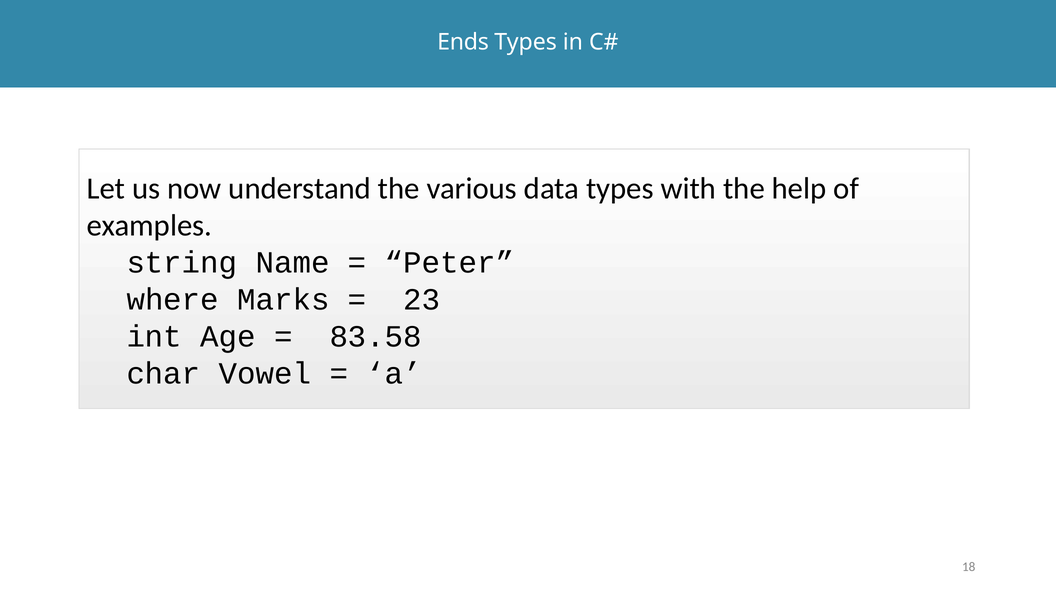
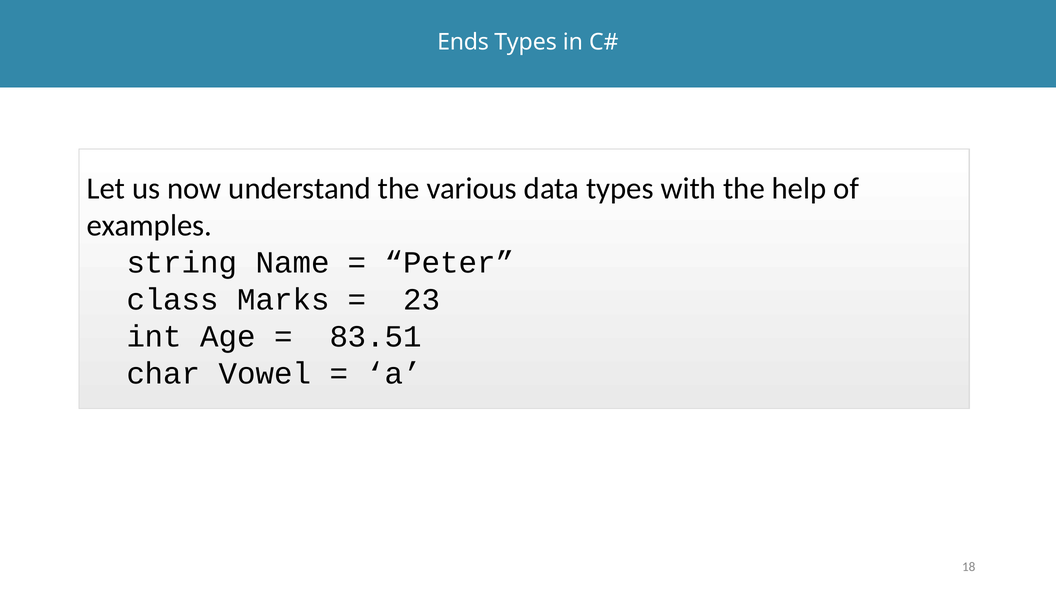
where: where -> class (173, 300)
83.58: 83.58 -> 83.51 (376, 337)
